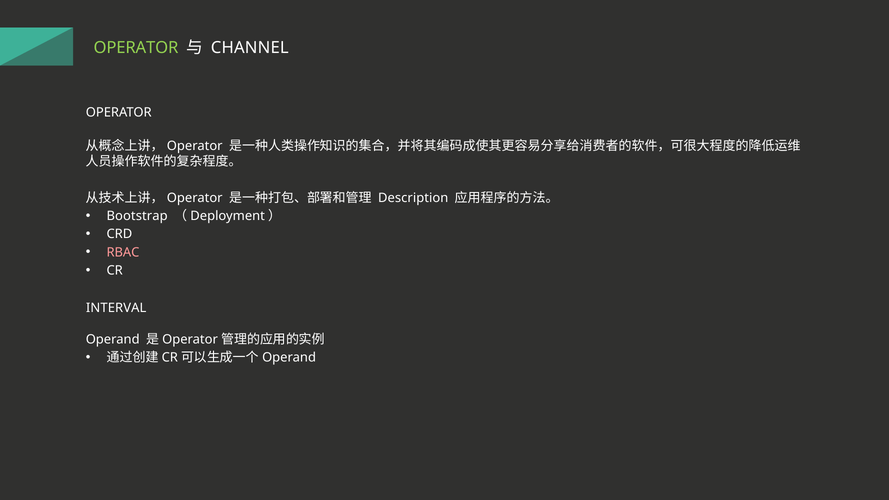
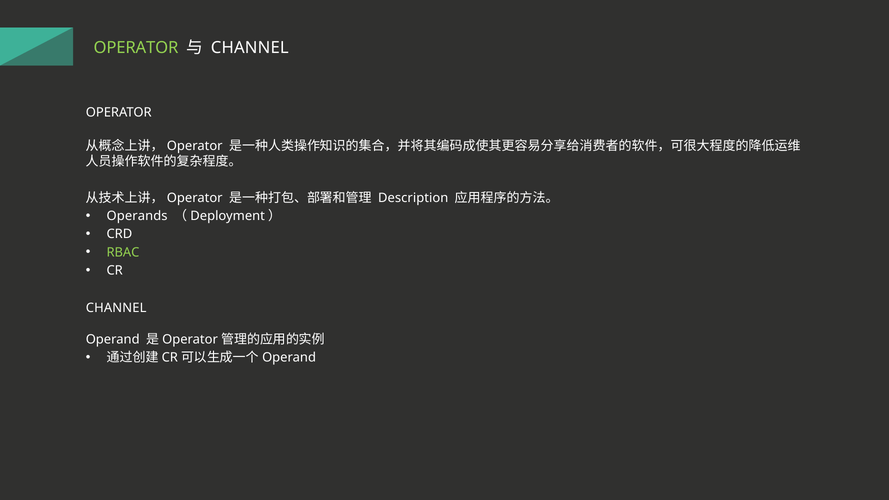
Bootstrap: Bootstrap -> Operands (137, 216)
RBAC colour: pink -> light green (123, 252)
INTERVAL: INTERVAL -> CHANNEL (116, 308)
